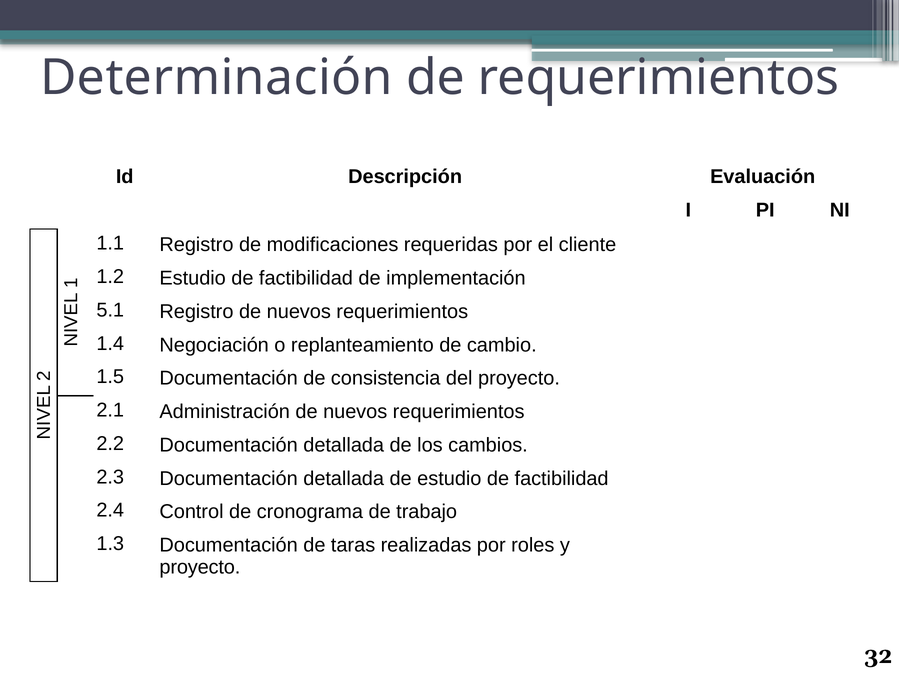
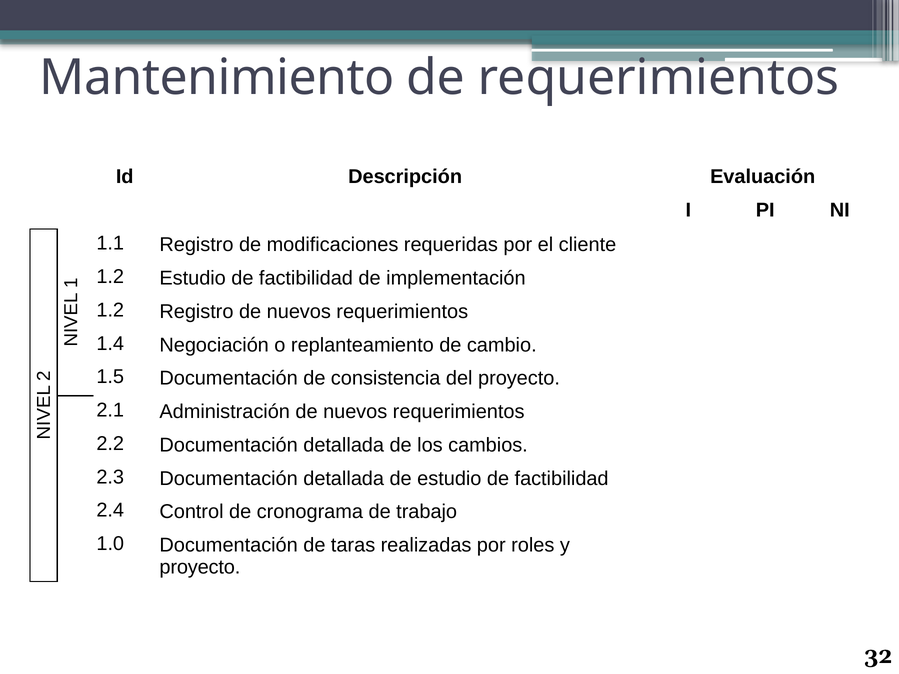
Determinación: Determinación -> Mantenimiento (217, 78)
5.1: 5.1 -> 1.2 (110, 310)
1.3: 1.3 -> 1.0 (110, 544)
